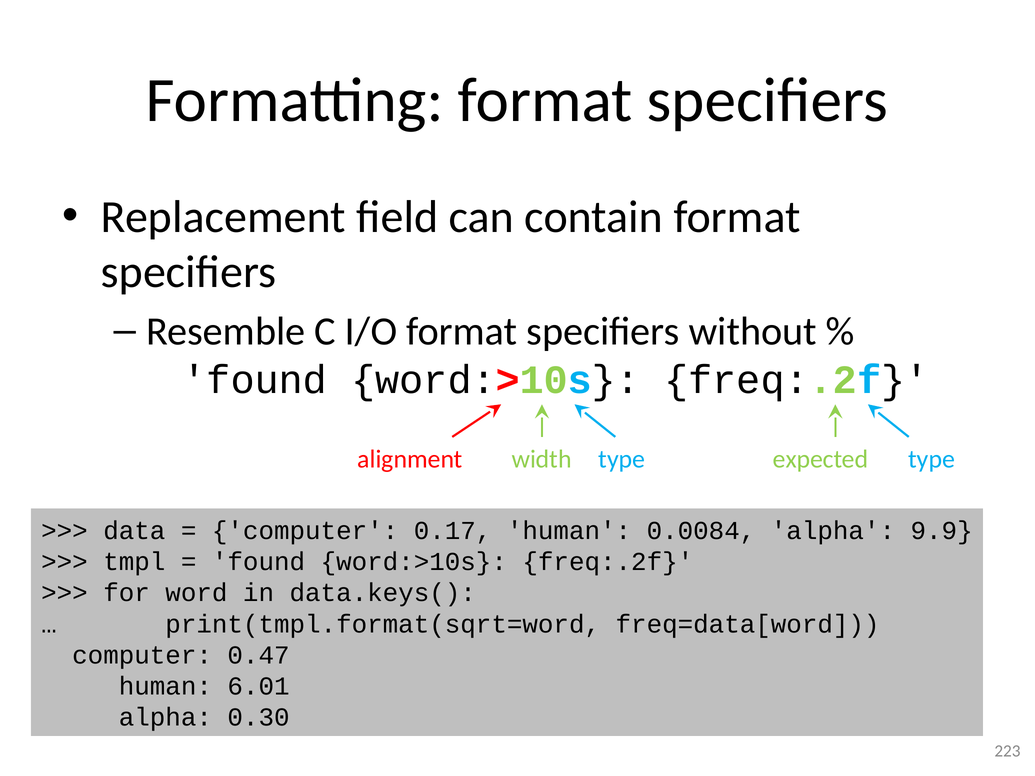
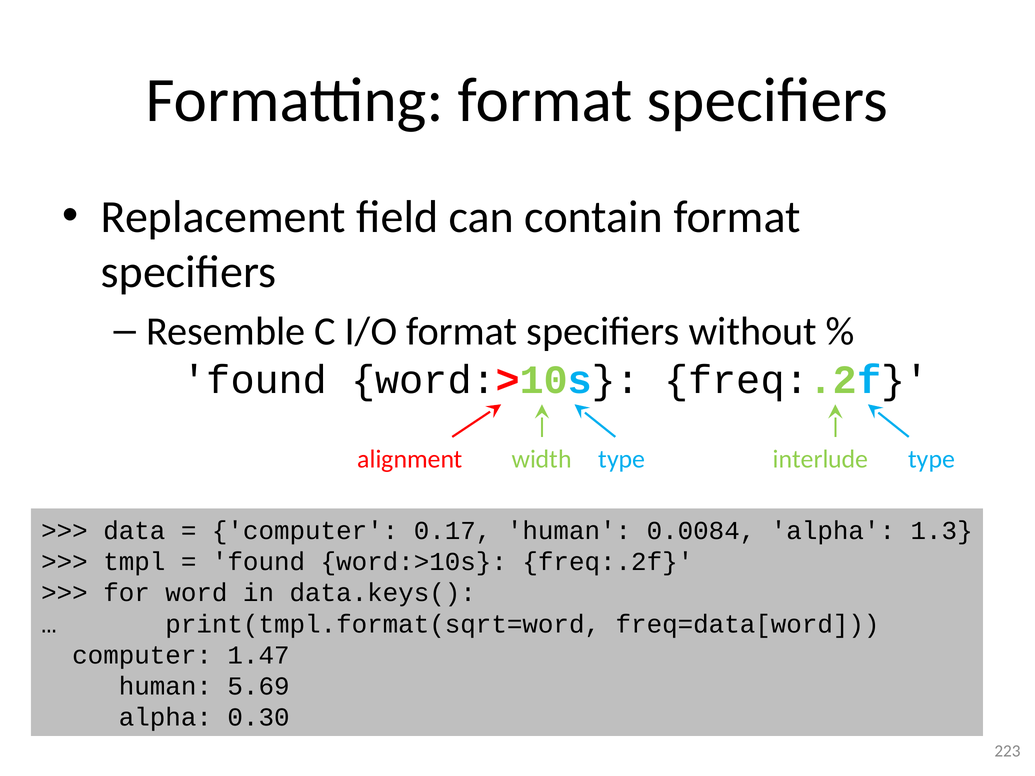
expected: expected -> interlude (821, 459)
9.9: 9.9 -> 1.3 (942, 531)
0.47: 0.47 -> 1.47 (259, 655)
6.01: 6.01 -> 5.69 (259, 686)
